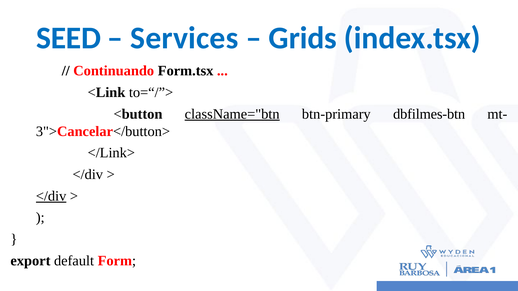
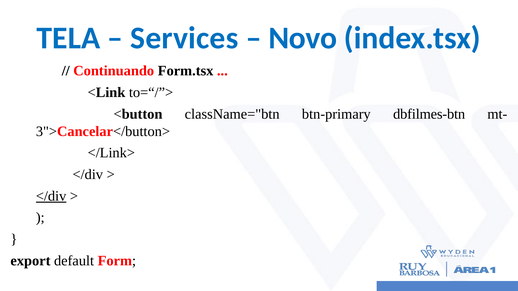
SEED: SEED -> TELA (68, 38)
Grids: Grids -> Novo (303, 38)
className="btn underline: present -> none (232, 114)
